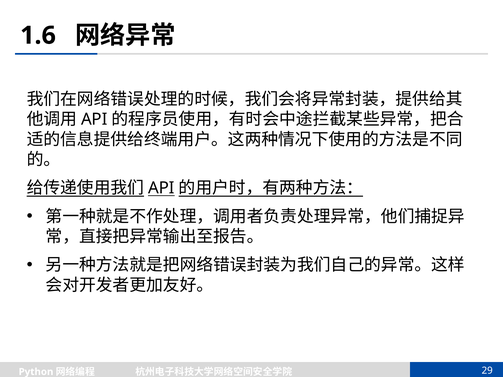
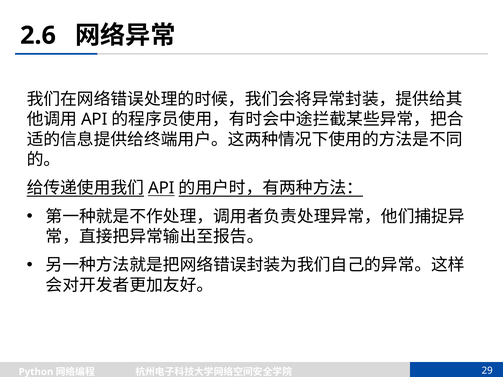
1.6: 1.6 -> 2.6 (38, 35)
